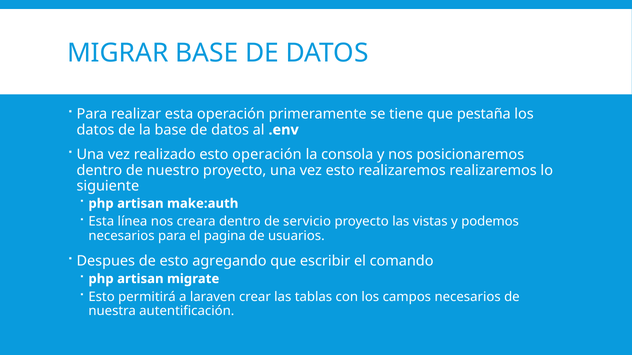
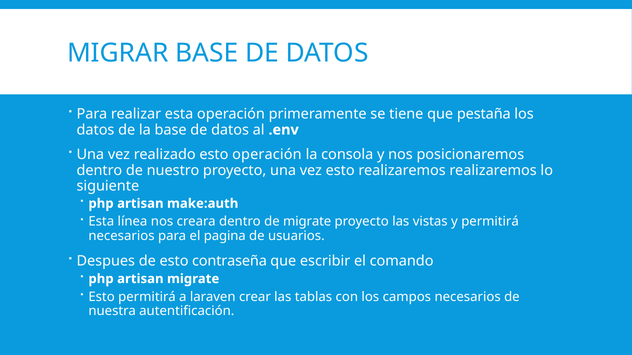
de servicio: servicio -> migrate (307, 222)
y podemos: podemos -> permitirá (490, 222)
agregando: agregando -> contraseña (229, 262)
